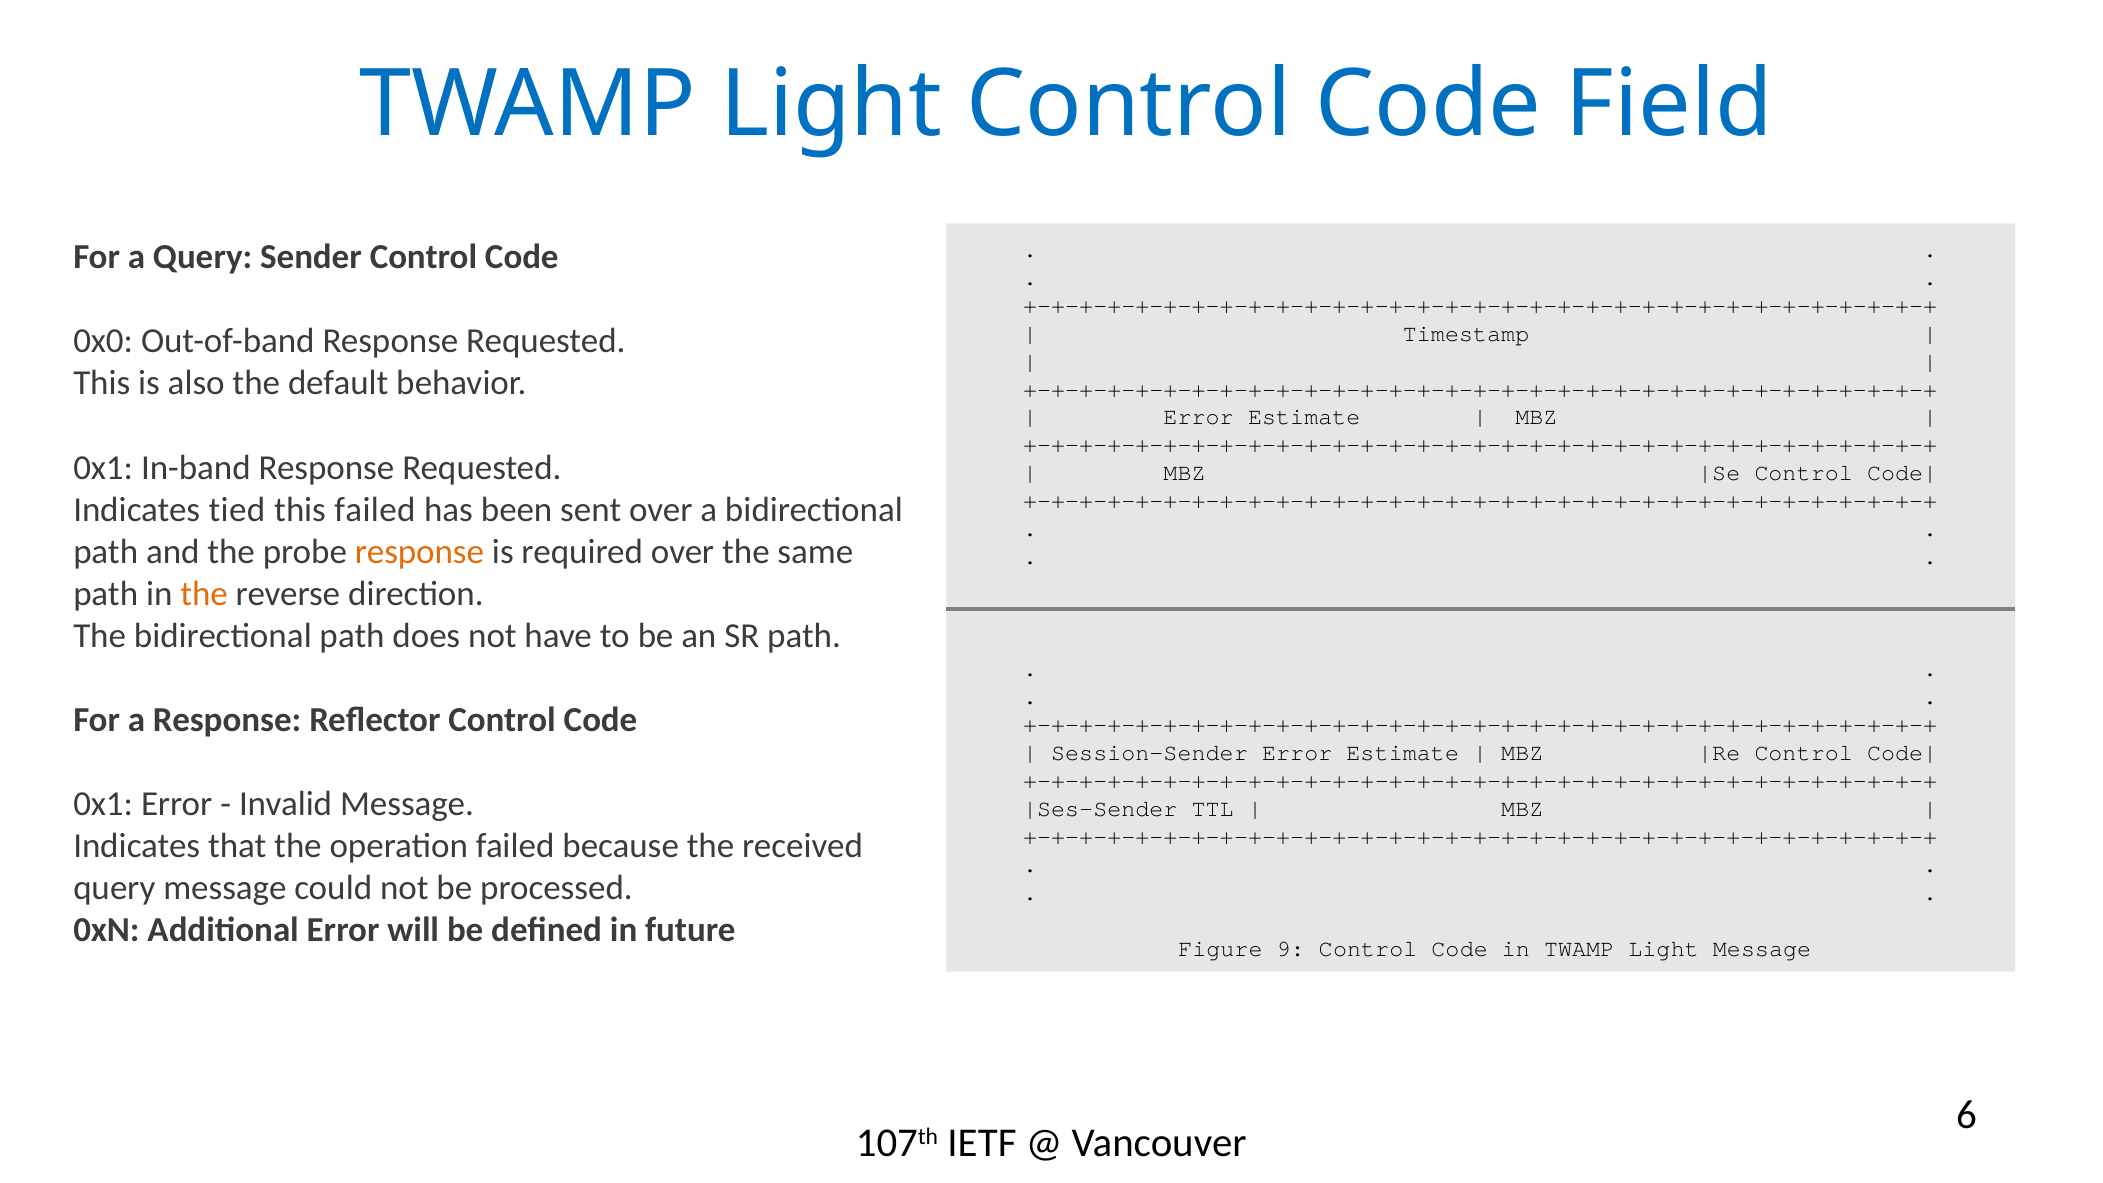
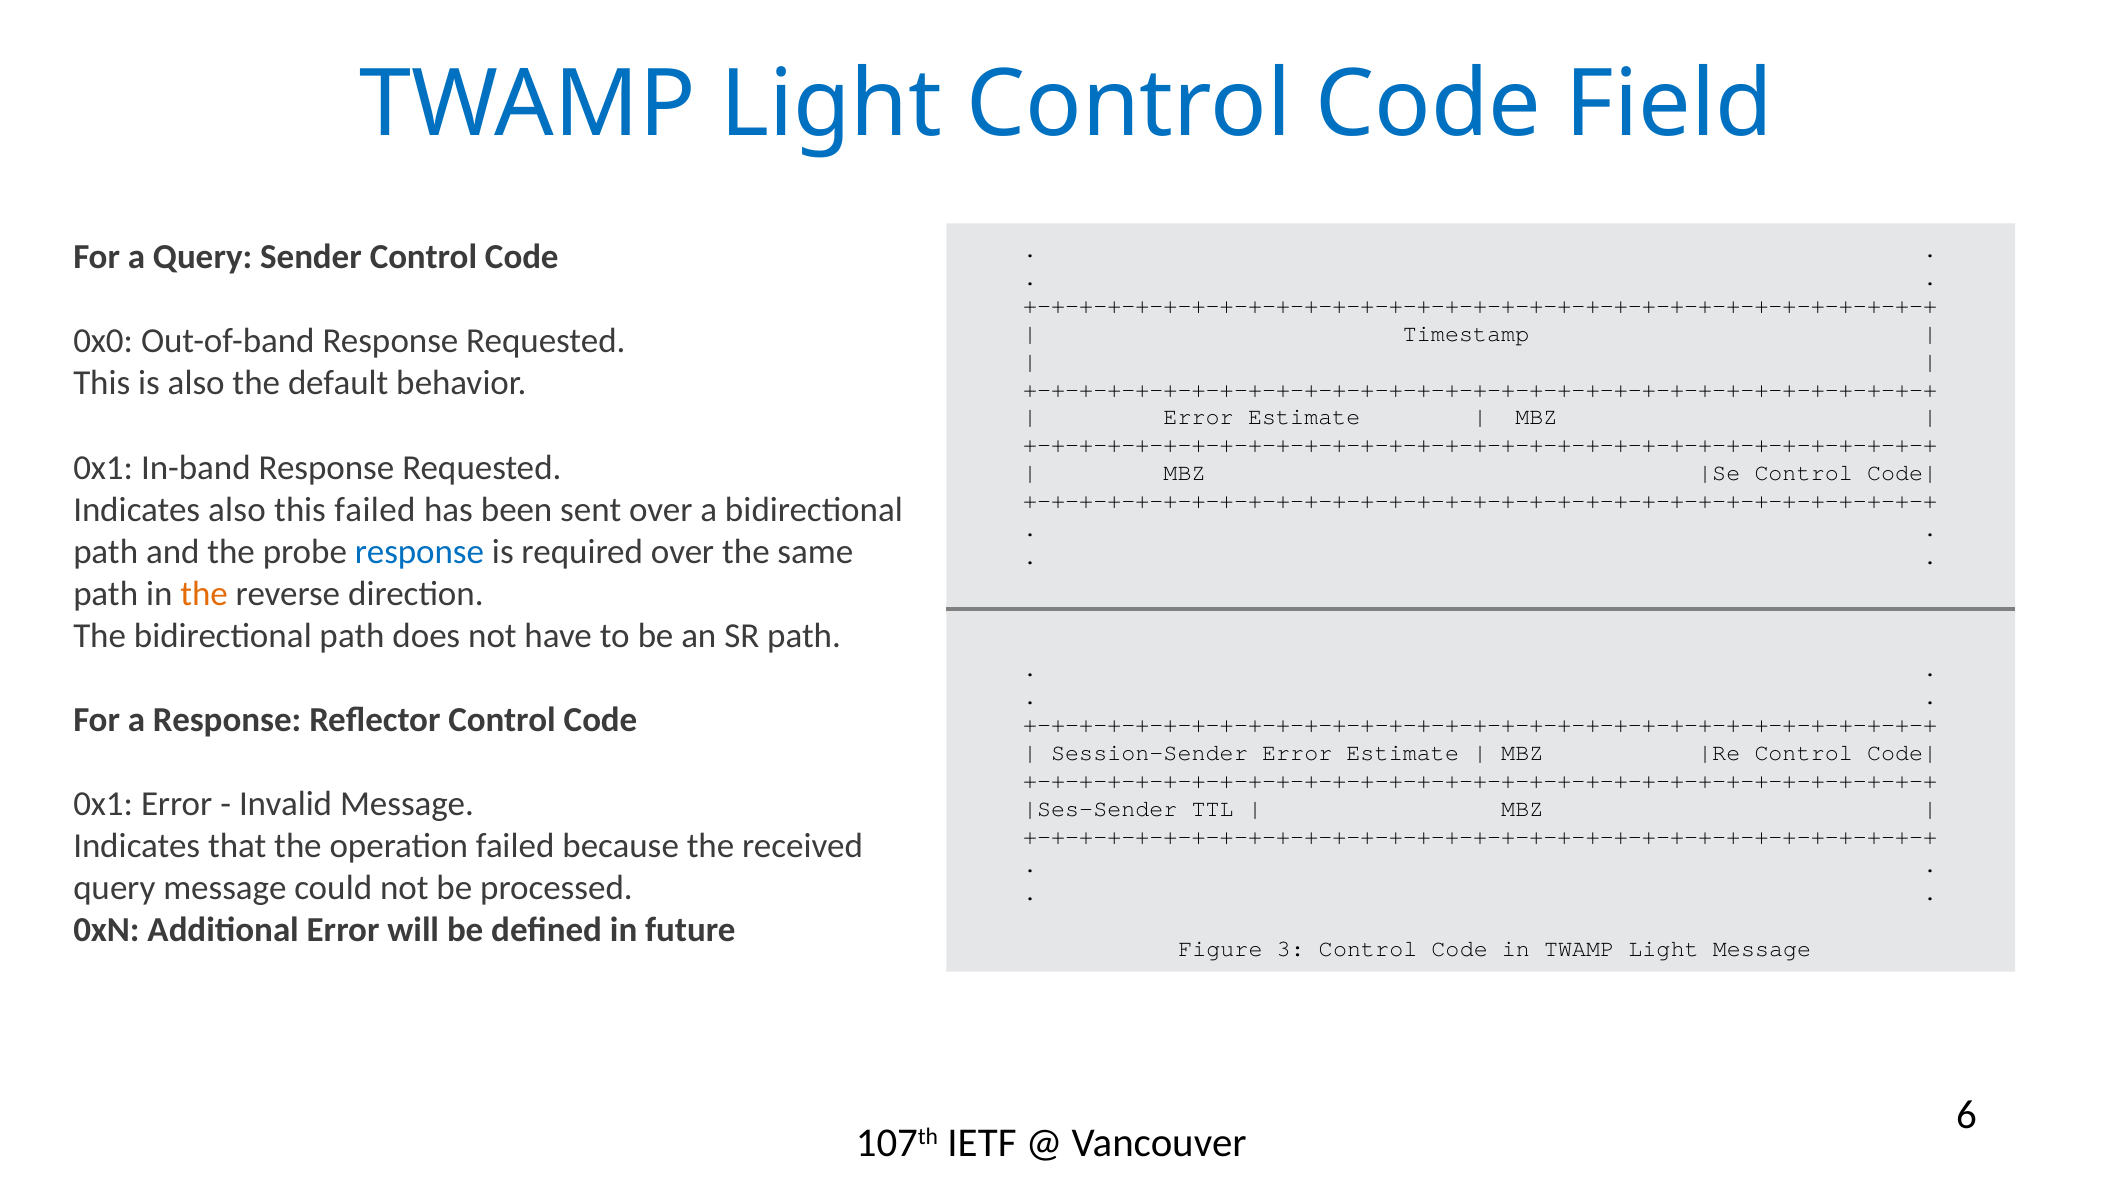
Indicates tied: tied -> also (237, 510)
response colour: orange -> blue (419, 552)
9: 9 -> 3 (1291, 949)
